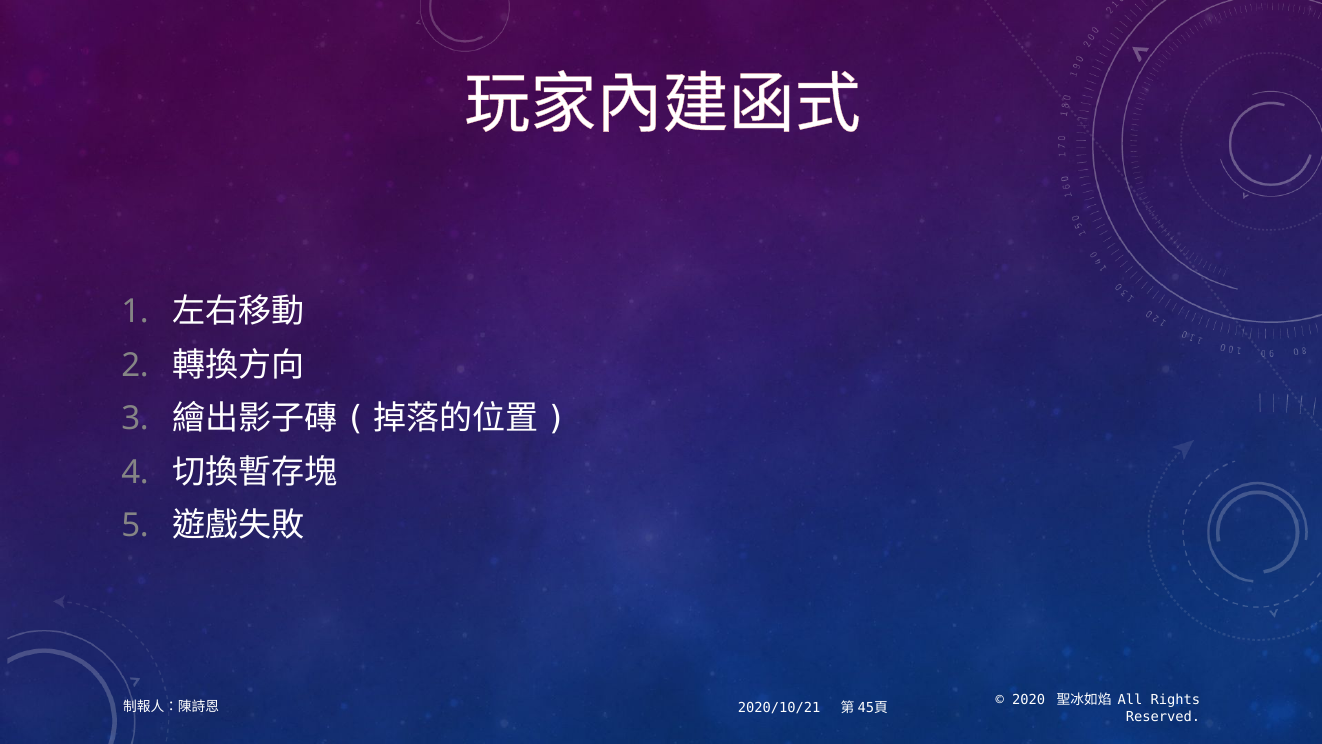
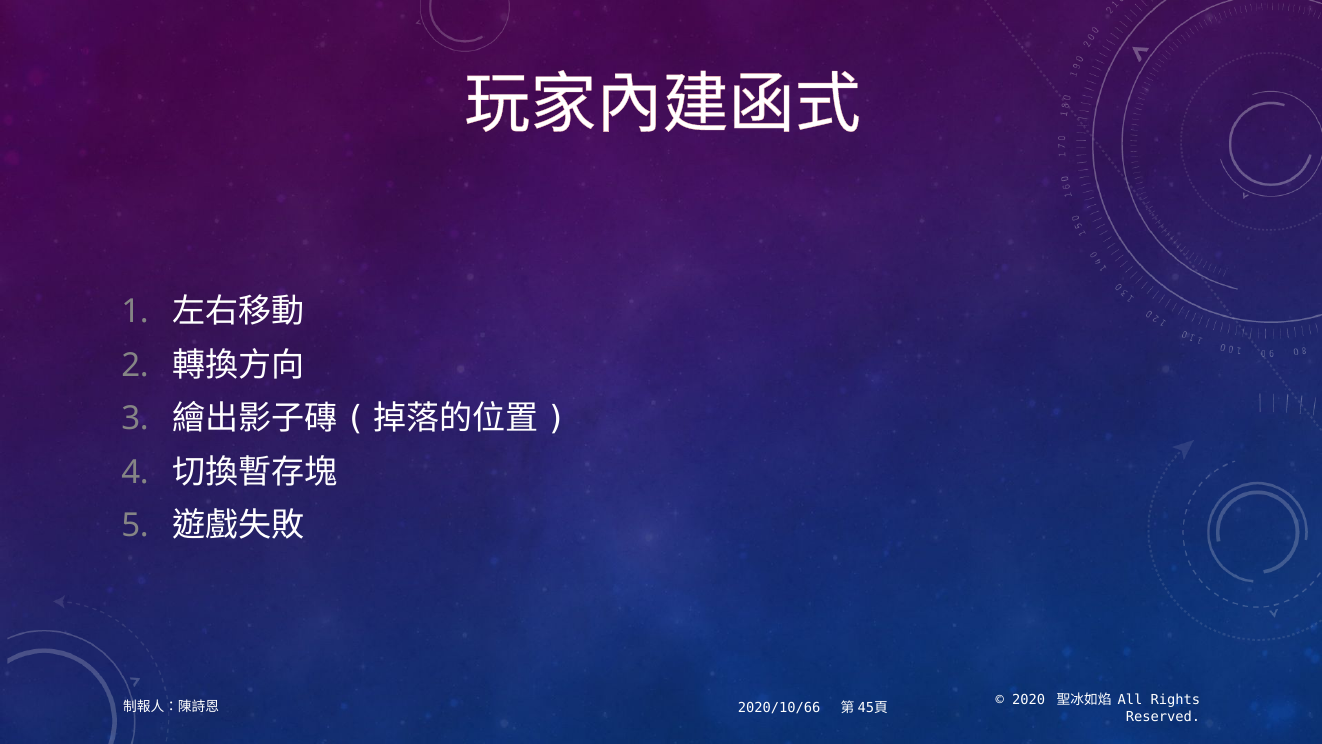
2020/10/21: 2020/10/21 -> 2020/10/66 (779, 708)
